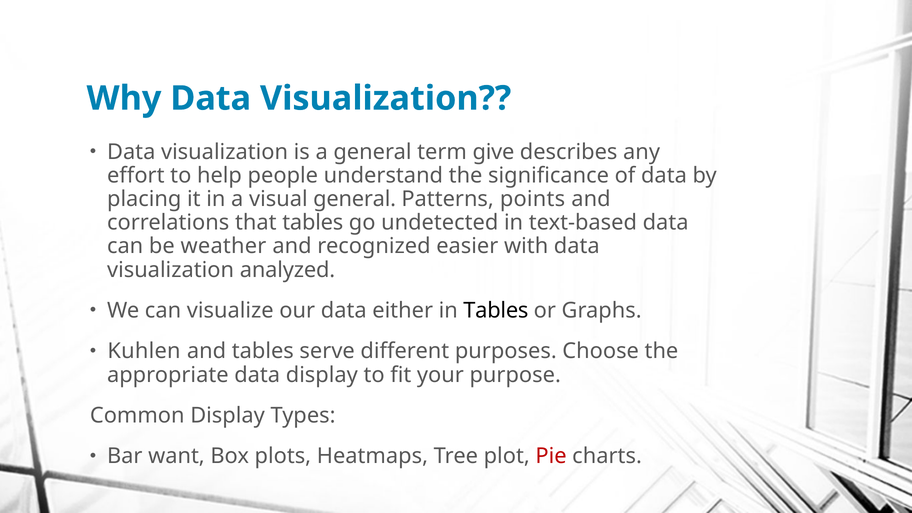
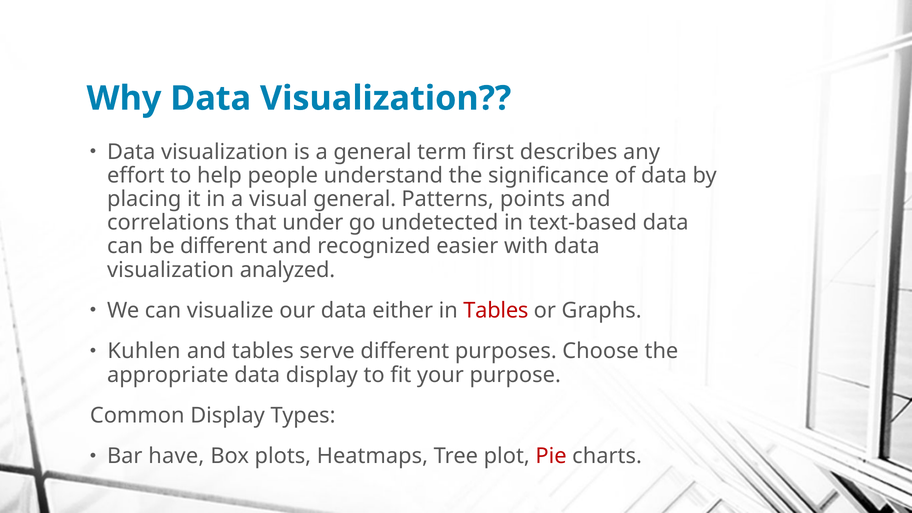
give: give -> first (493, 152)
that tables: tables -> under (313, 223)
be weather: weather -> different (224, 246)
Tables colour: black -> red (496, 311)
want: want -> have (176, 456)
